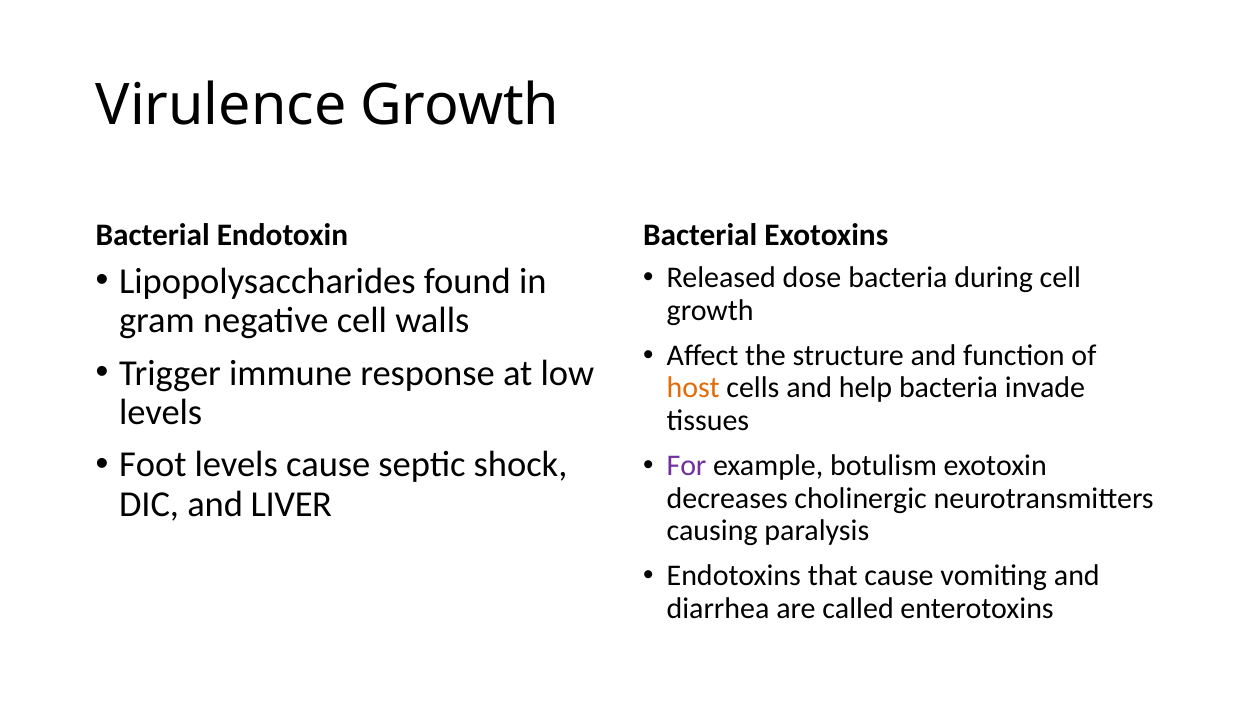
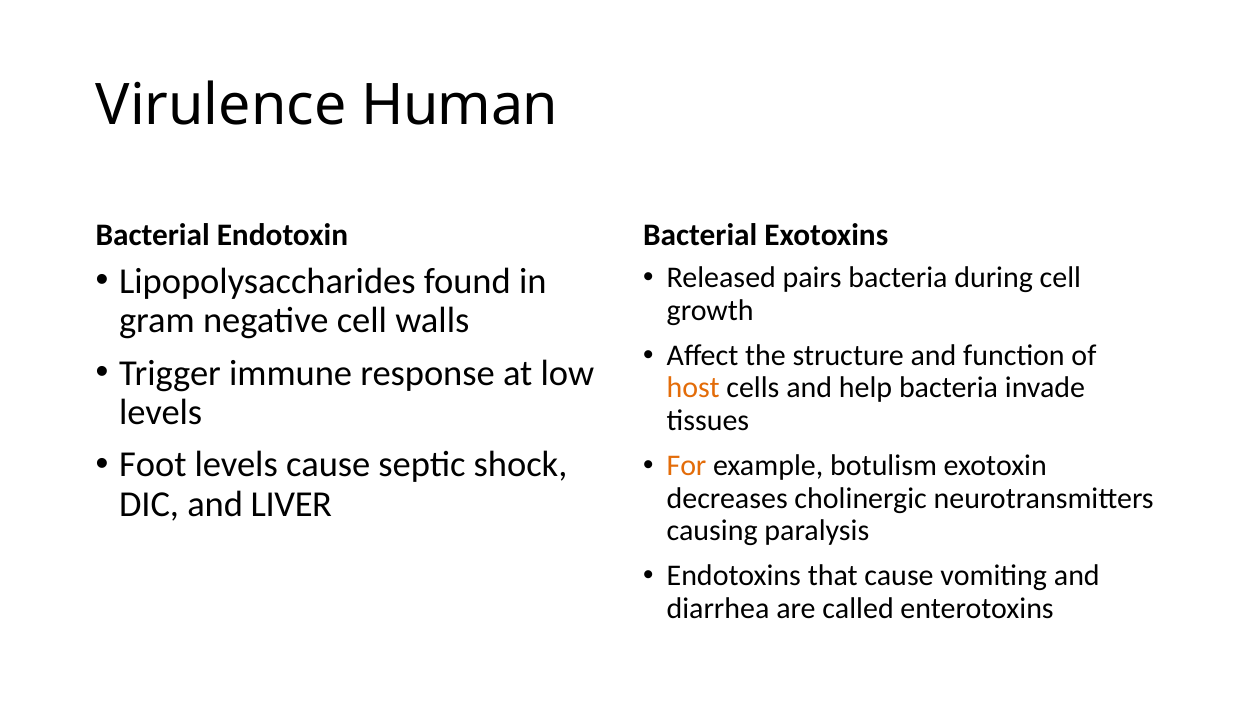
Virulence Growth: Growth -> Human (460, 105)
dose: dose -> pairs (812, 278)
For colour: purple -> orange (687, 466)
